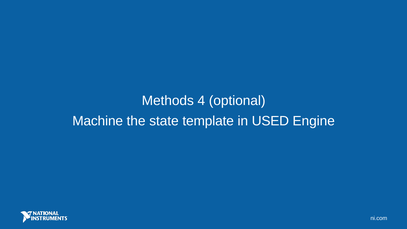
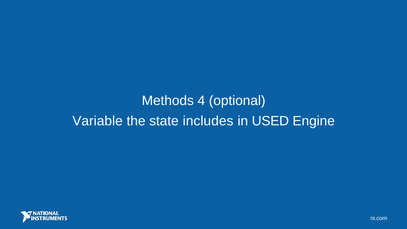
Machine: Machine -> Variable (98, 121)
template: template -> includes (208, 121)
